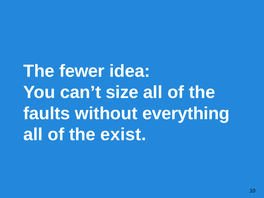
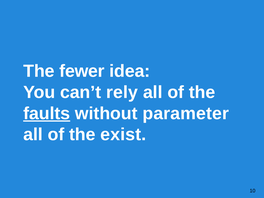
size: size -> rely (122, 92)
faults underline: none -> present (47, 113)
everything: everything -> parameter (186, 113)
